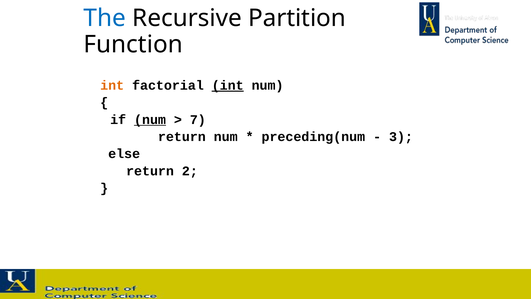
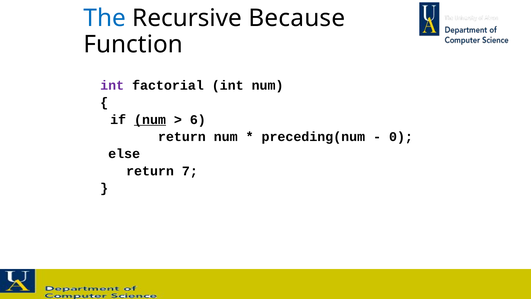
Partition: Partition -> Because (297, 18)
int colour: orange -> purple (112, 85)
int underline: present -> none (228, 85)
7: 7 -> 6 (198, 120)
3: 3 -> 0 (401, 137)
2: 2 -> 7 (190, 171)
